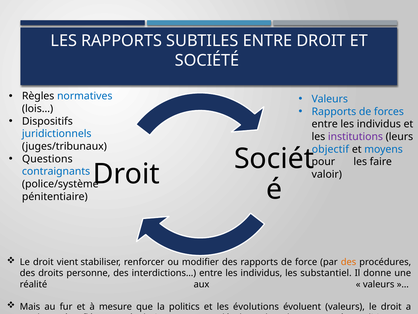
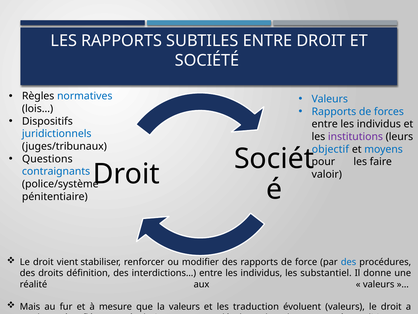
des colour: orange -> blue (349, 262)
personne: personne -> définition (88, 273)
la politics: politics -> valeurs (184, 306)
les évolutions: évolutions -> traduction (256, 306)
